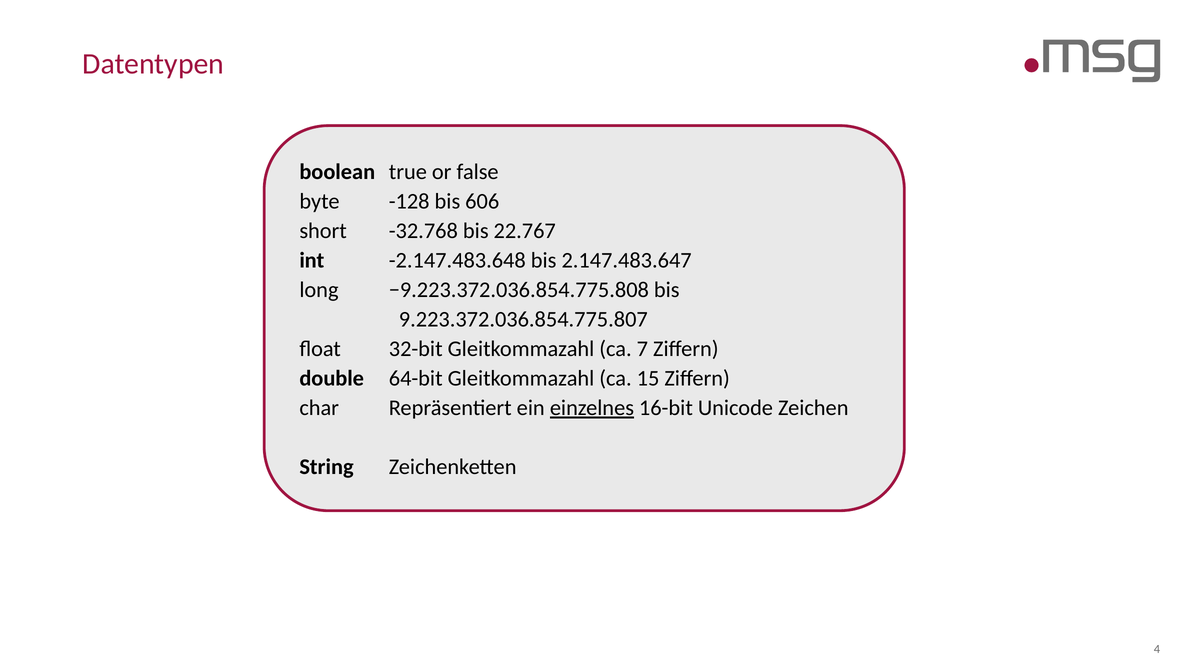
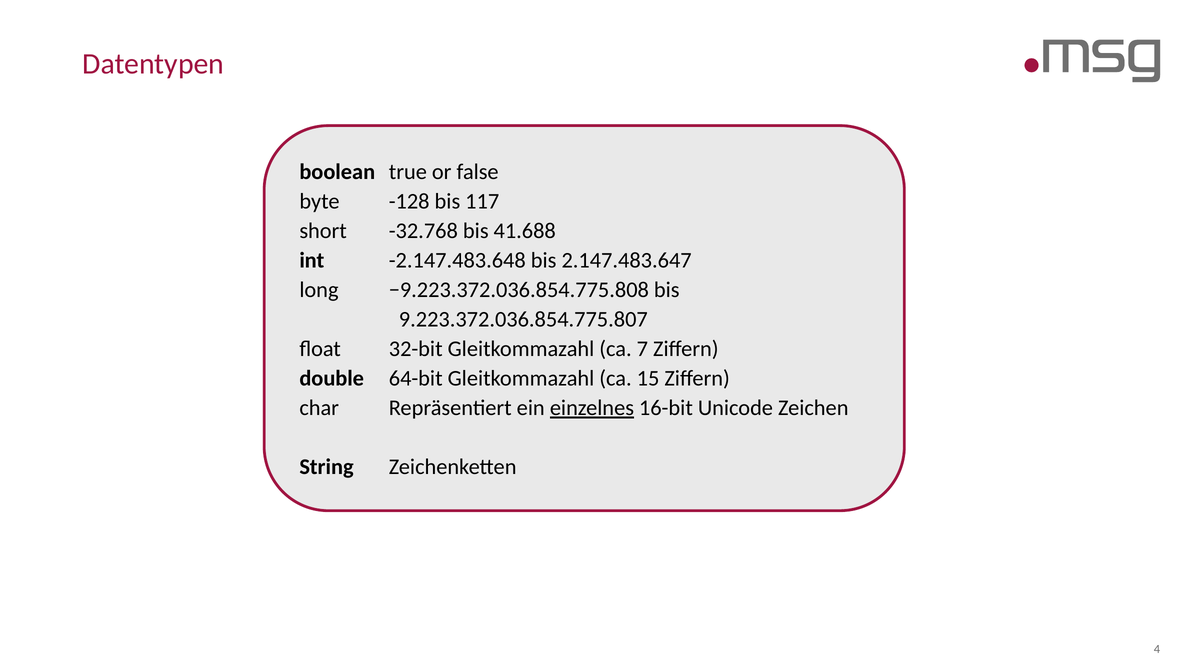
606: 606 -> 117 (482, 201)
22.767: 22.767 -> 41.688 (525, 231)
